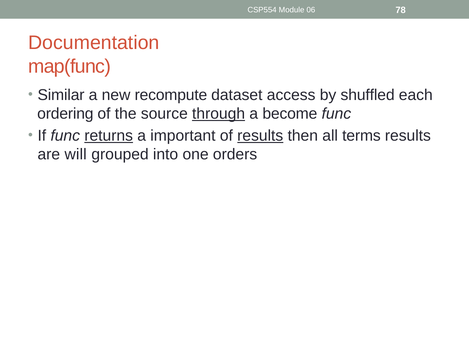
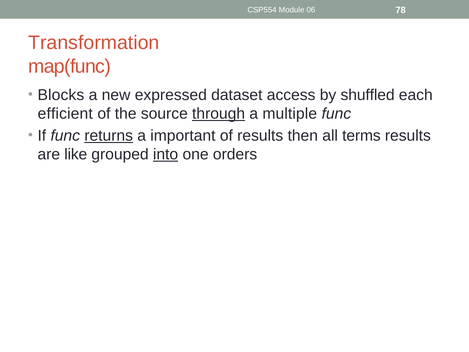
Documentation: Documentation -> Transformation (94, 43)
Similar: Similar -> Blocks (61, 95)
recompute: recompute -> expressed (171, 95)
ordering: ordering -> efficient (65, 114)
become: become -> multiple (290, 114)
results underline: present -> none (260, 136)
will: will -> like (76, 154)
into underline: none -> present (166, 154)
